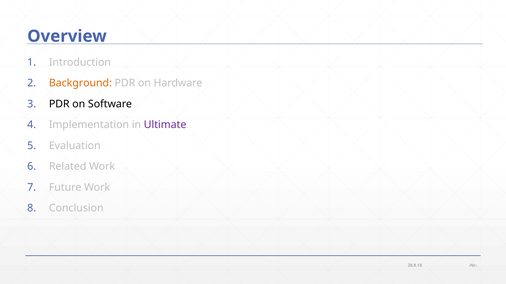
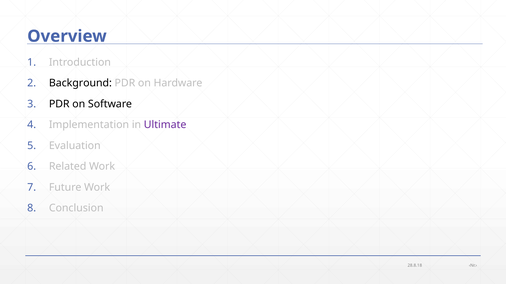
Background colour: orange -> black (80, 83)
